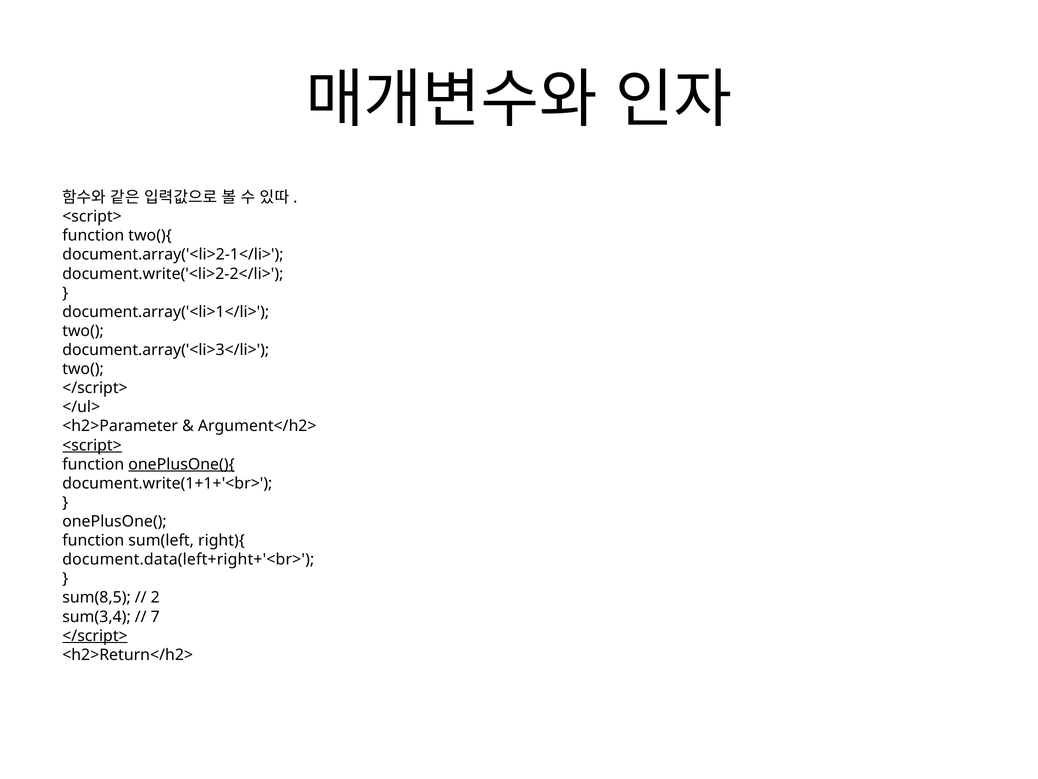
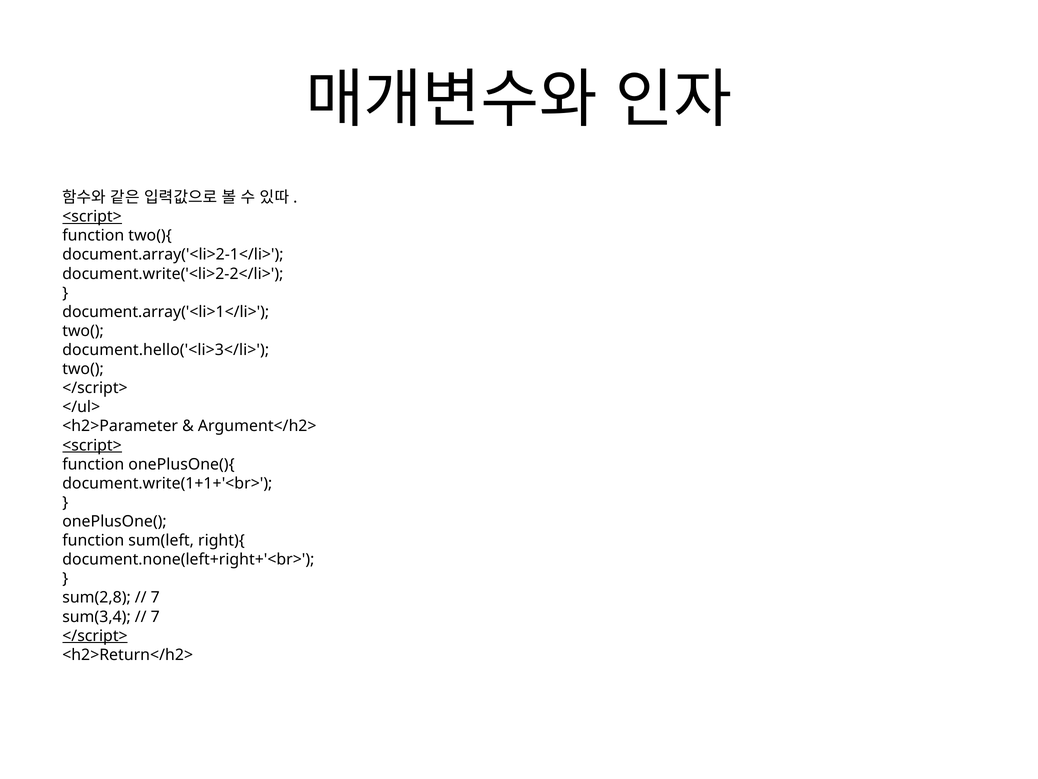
<script> underline: none -> present (92, 217)
document.array('<li>3</li>: document.array('<li>3</li> -> document.hello('<li>3</li> (166, 350)
onePlusOne(){ underline: present -> none (181, 464)
document.data(left+right+'<br>: document.data(left+right+'<br> -> document.none(left+right+'<br> (188, 559)
sum(8,5: sum(8,5 -> sum(2,8 (97, 597)
2: 2 -> 7 (155, 597)
